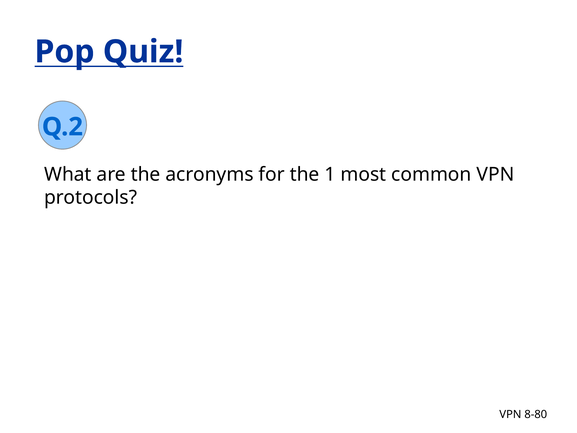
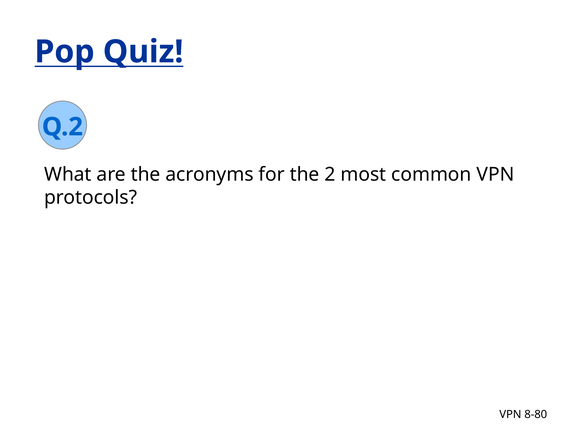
1: 1 -> 2 (330, 174)
